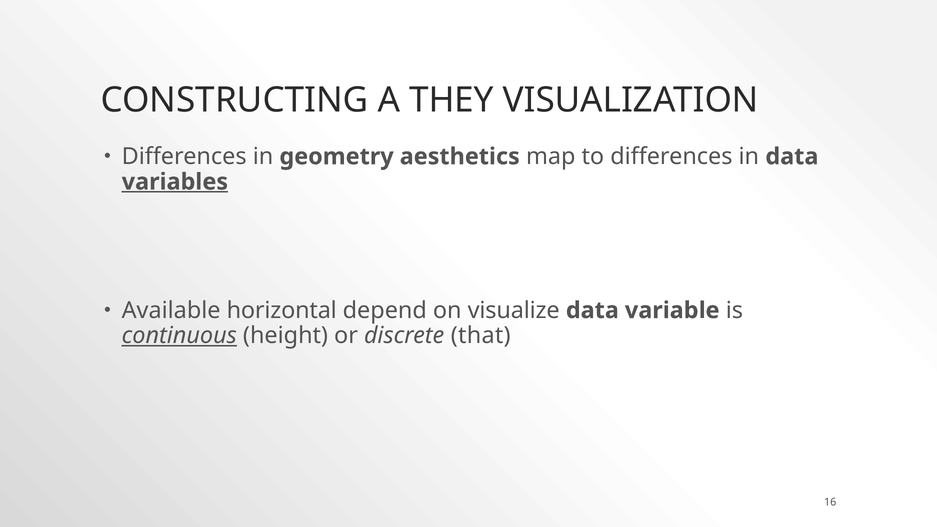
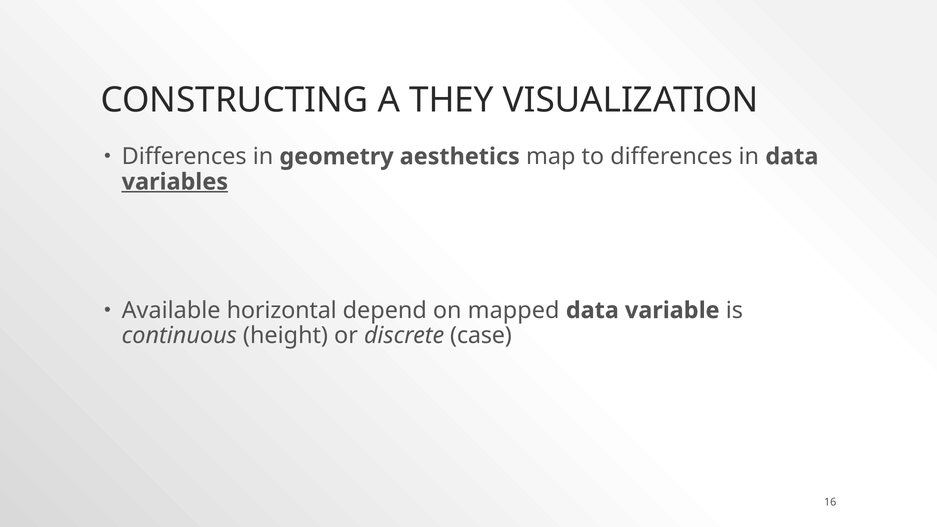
visualize: visualize -> mapped (514, 311)
continuous underline: present -> none (179, 336)
that: that -> case (481, 336)
